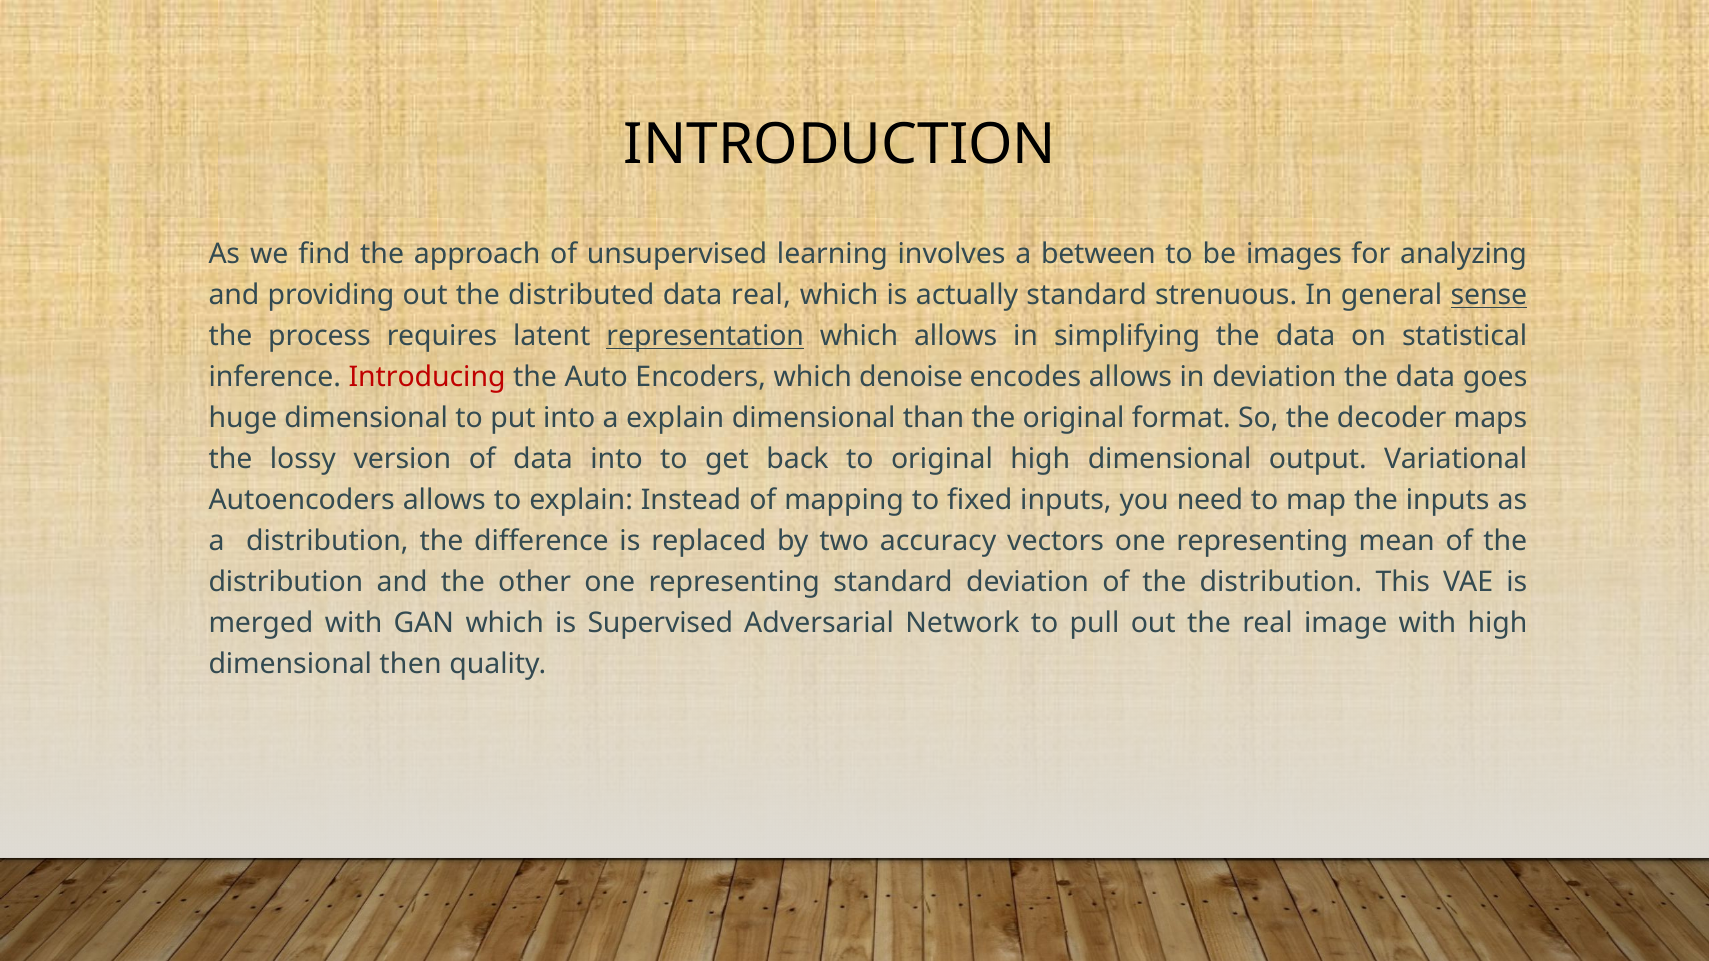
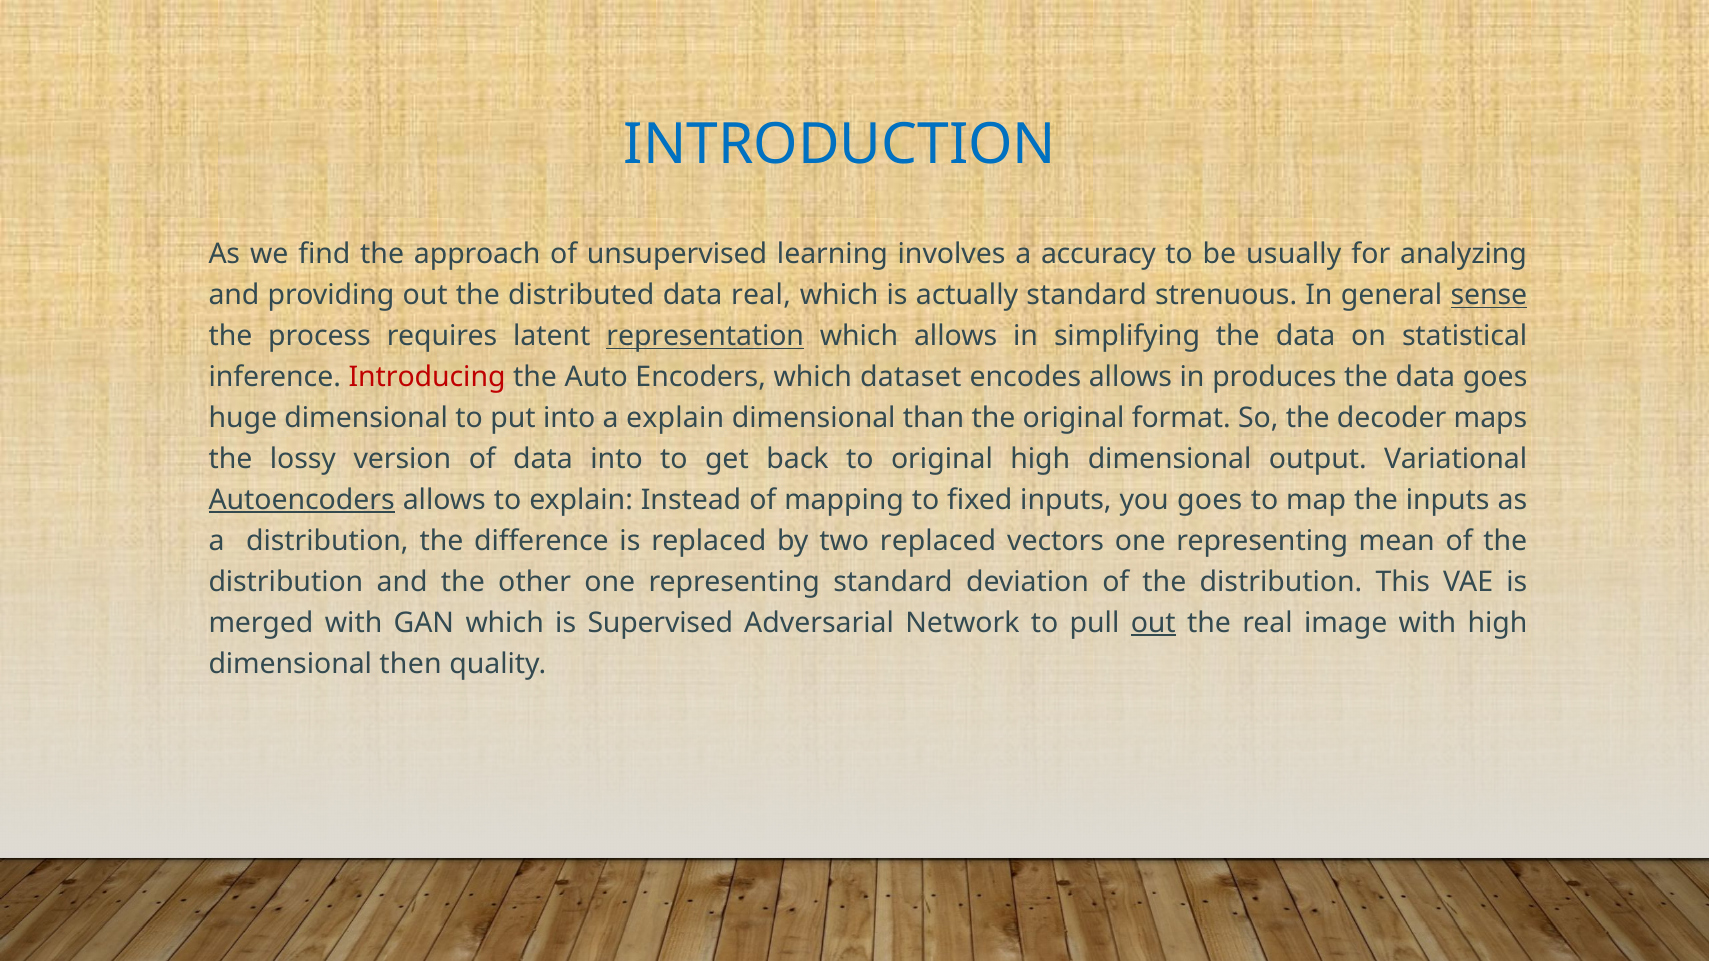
INTRODUCTION colour: black -> blue (840, 145)
between: between -> accuracy (1098, 254)
images: images -> usually (1294, 254)
denoise: denoise -> dataset (911, 377)
in deviation: deviation -> produces (1274, 377)
Autoencoders underline: none -> present (302, 500)
you need: need -> goes (1210, 500)
two accuracy: accuracy -> replaced (938, 541)
out underline: none -> present (1153, 623)
